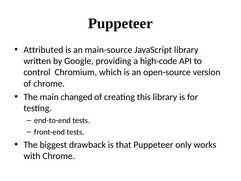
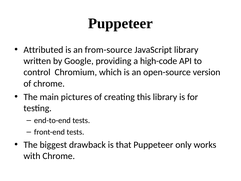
main-source: main-source -> from-source (109, 50)
changed: changed -> pictures (76, 97)
